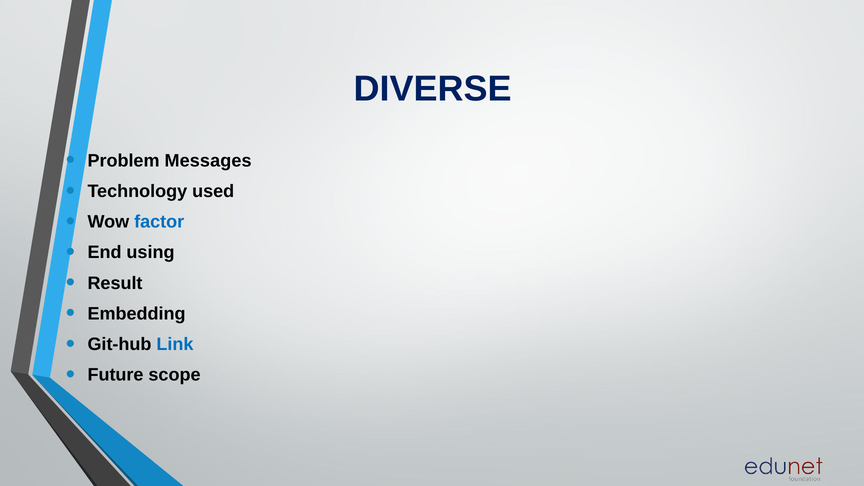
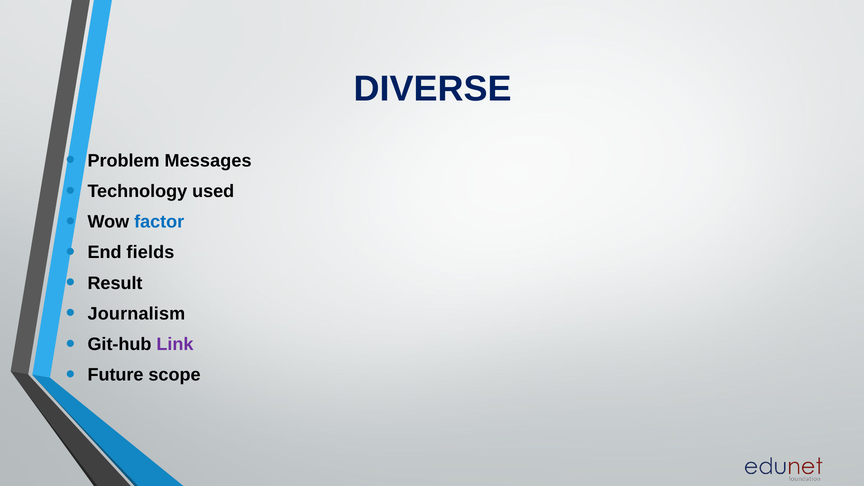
using: using -> fields (150, 252)
Embedding: Embedding -> Journalism (136, 314)
Link colour: blue -> purple (175, 344)
